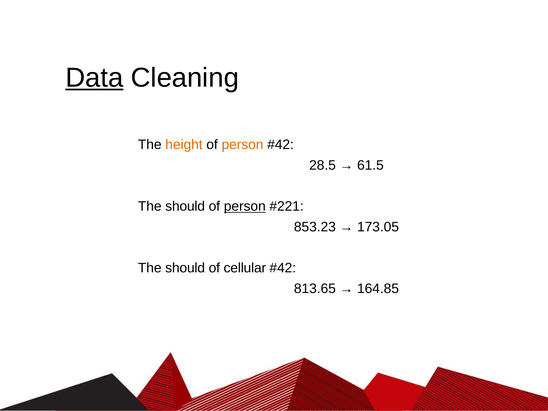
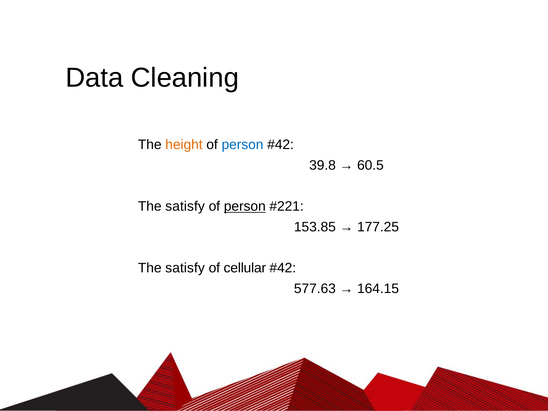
Data underline: present -> none (94, 78)
person colour: orange -> blue (243, 145)
28.5: 28.5 -> 39.8 (323, 165)
61.5: 61.5 -> 60.5 (370, 165)
should: should -> satisfy (185, 206)
853.23: 853.23 -> 153.85 (315, 227)
173.05: 173.05 -> 177.25 (378, 227)
should: should -> satisfy (185, 268)
813.65: 813.65 -> 577.63 (315, 289)
164.85: 164.85 -> 164.15 (378, 289)
